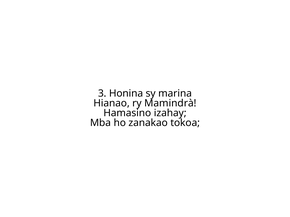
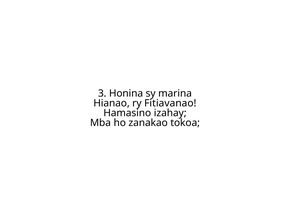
Mamindrà: Mamindrà -> Fitiavanao (170, 103)
